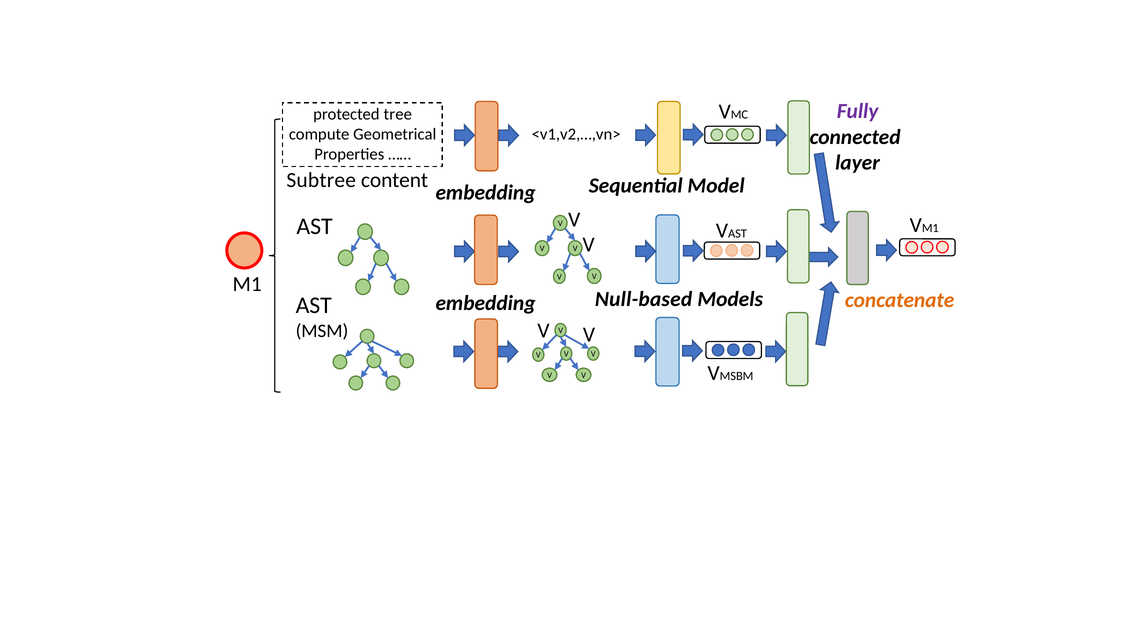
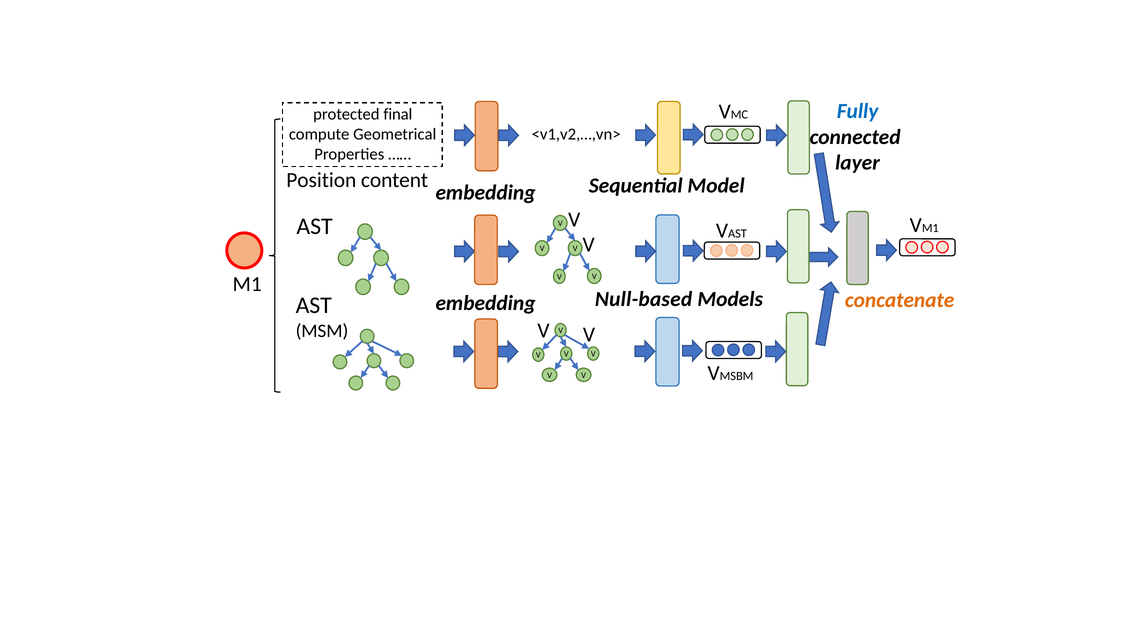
Fully colour: purple -> blue (858, 111)
tree: tree -> final (398, 114)
Subtree: Subtree -> Position (321, 180)
